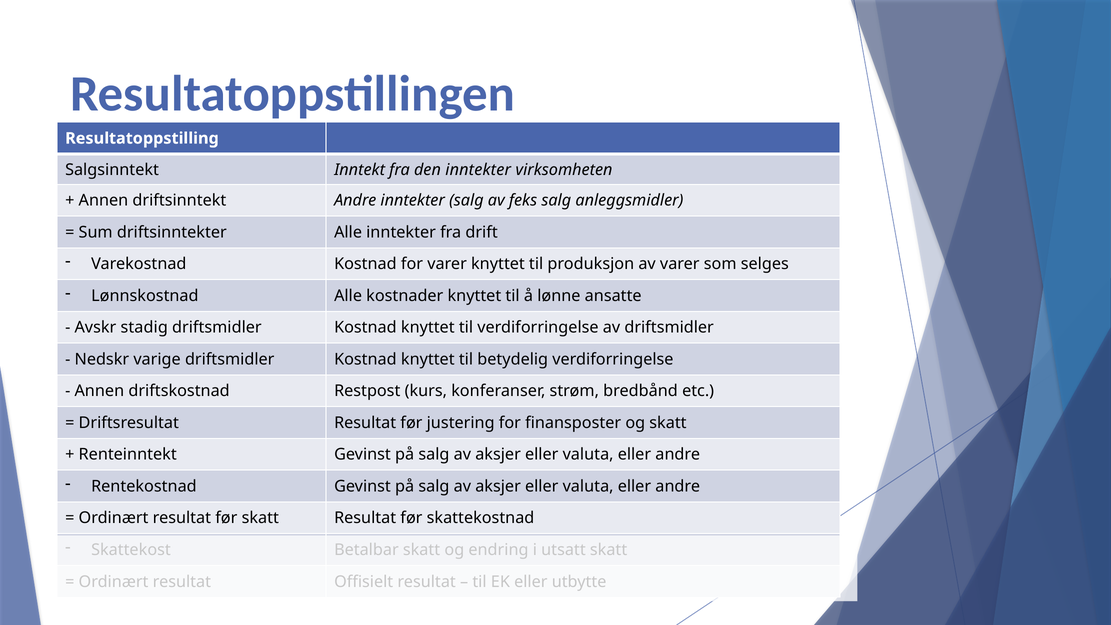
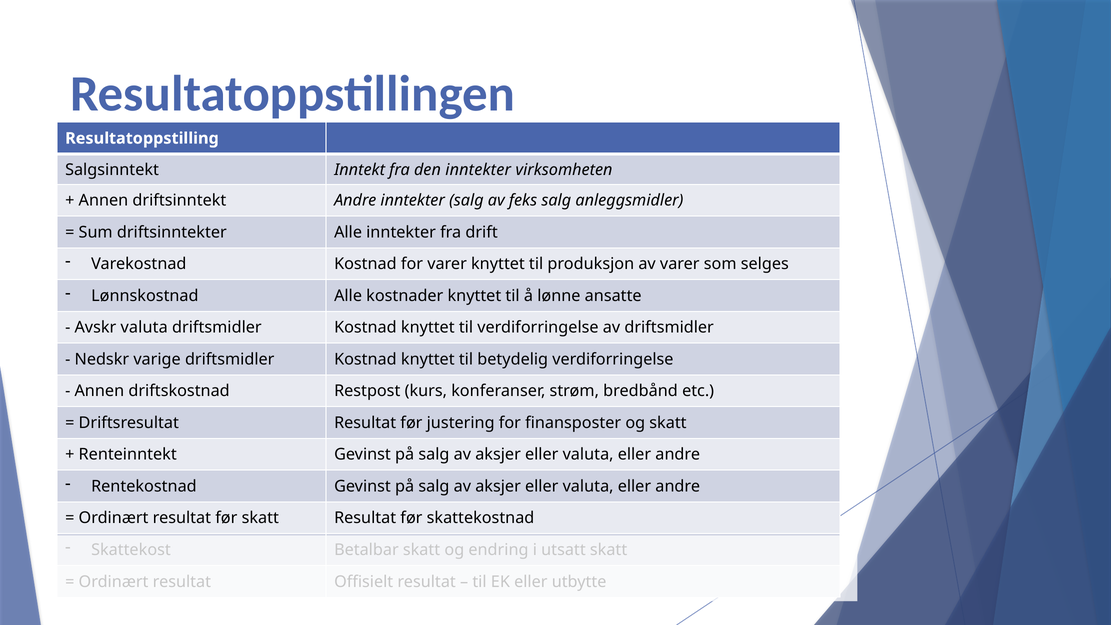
Avskr stadig: stadig -> valuta (144, 328)
